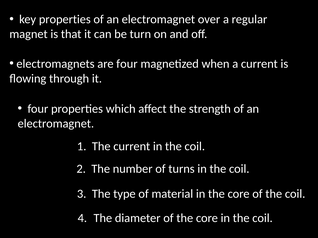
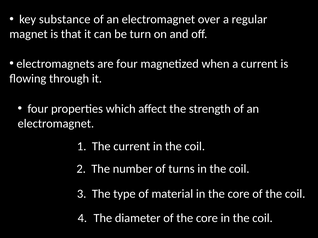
key properties: properties -> substance (65, 19)
